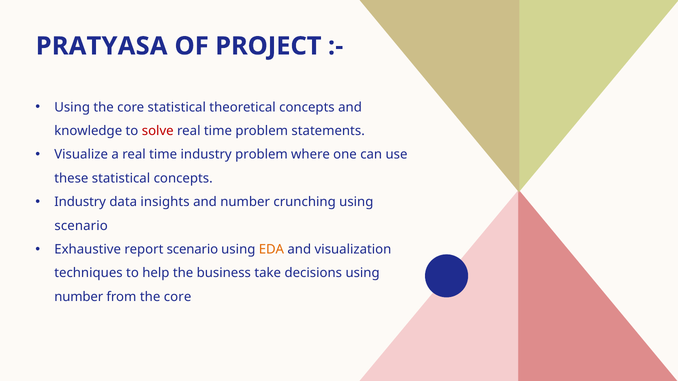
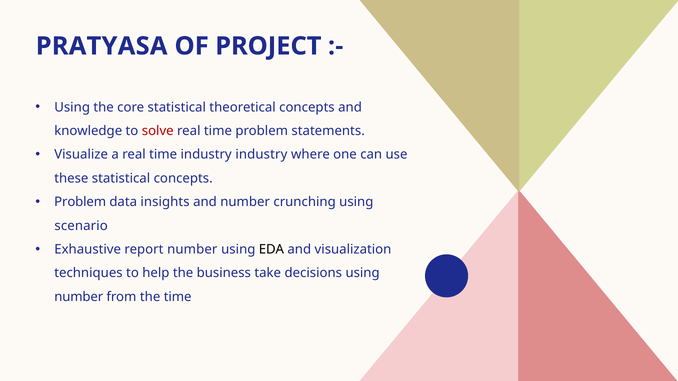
industry problem: problem -> industry (261, 155)
Industry: Industry -> Problem (80, 202)
report scenario: scenario -> number (192, 250)
EDA colour: orange -> black (271, 250)
from the core: core -> time (178, 297)
